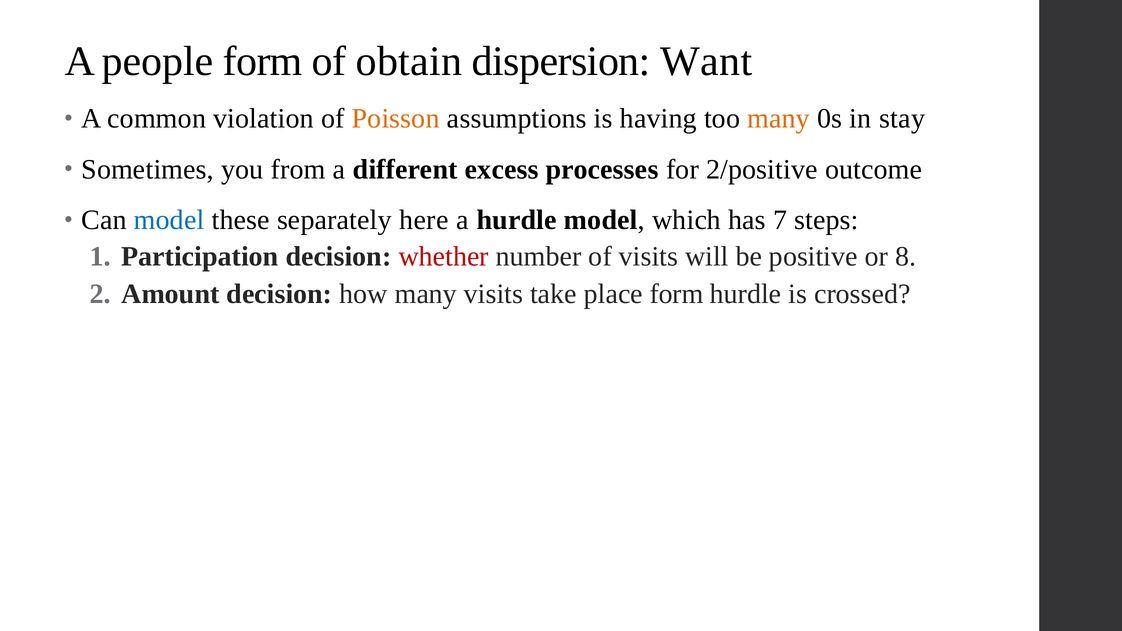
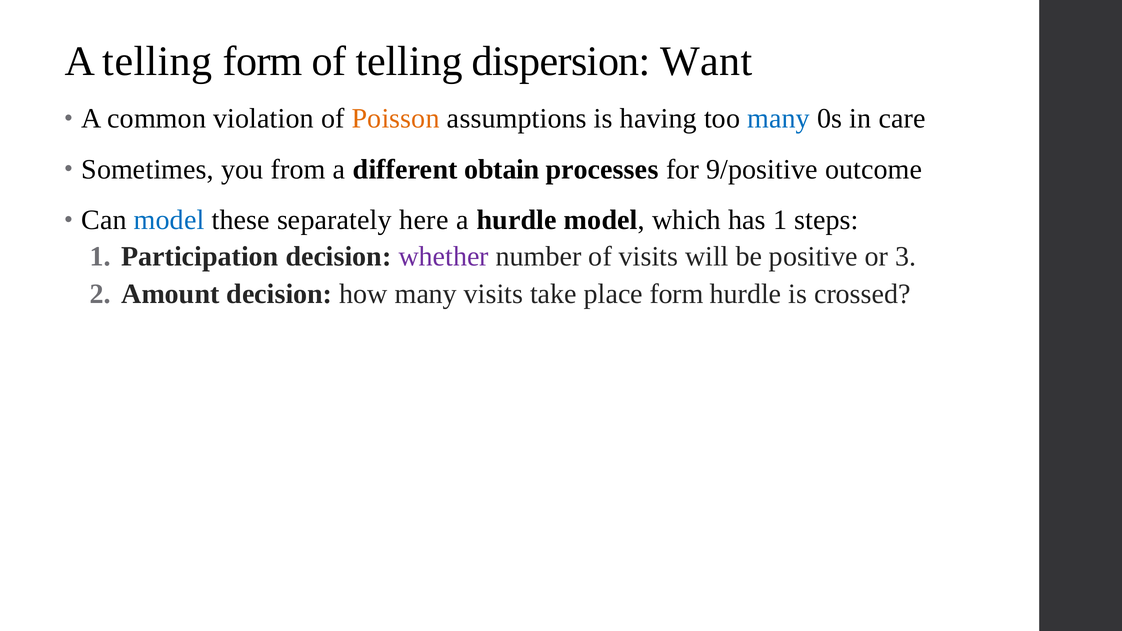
A people: people -> telling (157, 61)
of obtain: obtain -> telling (409, 61)
many colour: orange -> blue (779, 119)
stay: stay -> care (902, 119)
excess: excess -> obtain (502, 169)
2/positive: 2/positive -> 9/positive (762, 169)
has 7: 7 -> 1 (780, 220)
whether colour: red -> purple (444, 257)
8: 8 -> 3 (906, 257)
